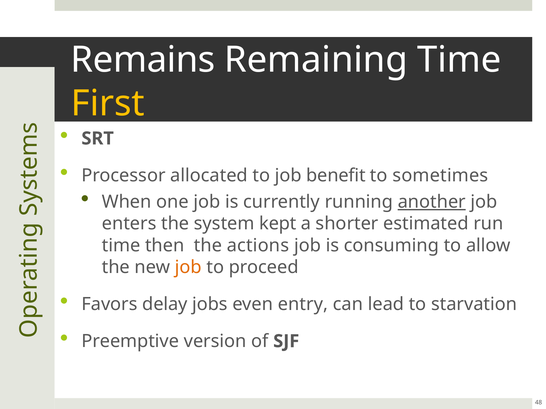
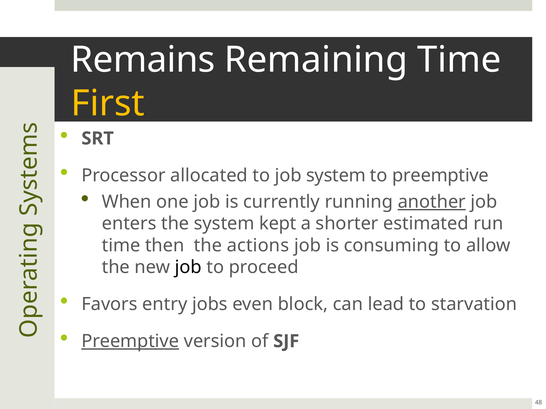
job benefit: benefit -> system (336, 176)
to sometimes: sometimes -> preemptive (441, 176)
job colour: orange -> black (188, 268)
delay: delay -> entry (165, 305)
entry: entry -> block (303, 305)
Preemptive underline: none -> present (130, 342)
